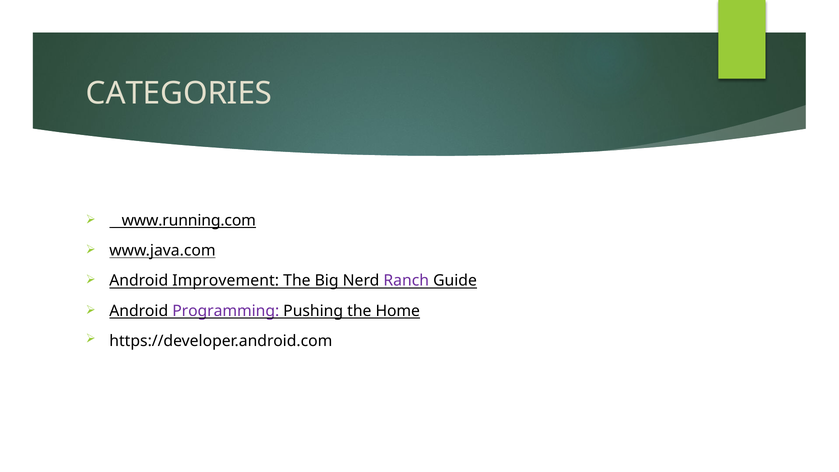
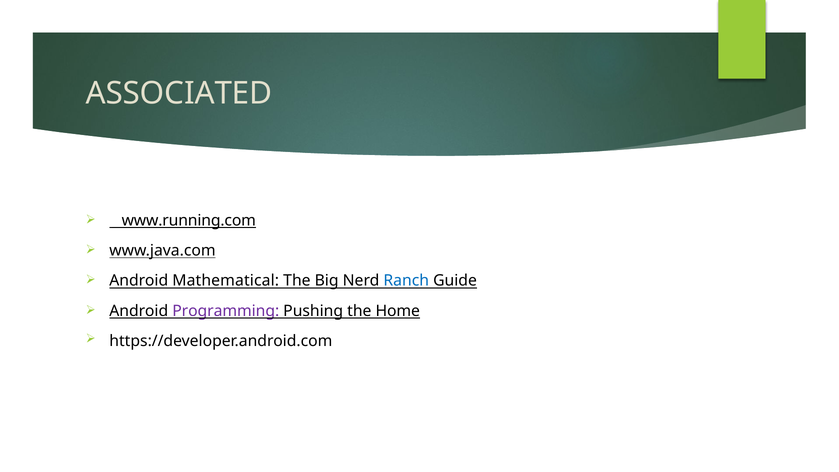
CATEGORIES: CATEGORIES -> ASSOCIATED (179, 94)
Improvement: Improvement -> Mathematical (226, 281)
Ranch colour: purple -> blue (406, 281)
